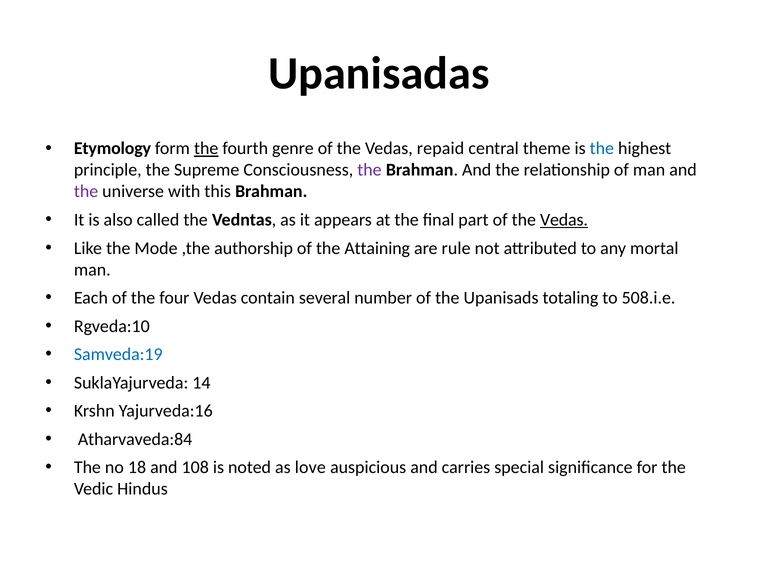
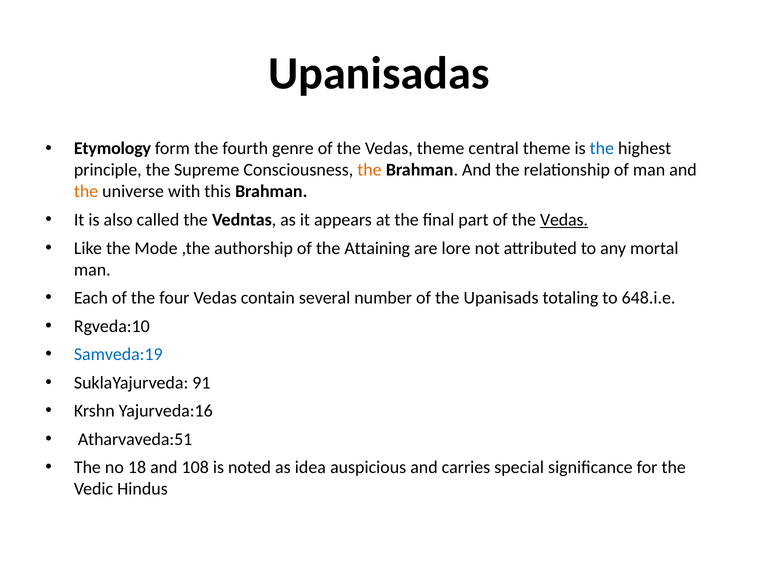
the underline: present -> none (206, 148)
Vedas repaid: repaid -> theme (441, 148)
the colour: purple -> orange (369, 170)
the colour: purple -> orange (86, 191)
rule: rule -> lore (456, 248)
508.i.e: 508.i.e -> 648.i.e (649, 298)
14: 14 -> 91 (201, 382)
Atharvaveda:84: Atharvaveda:84 -> Atharvaveda:51 (135, 439)
love: love -> idea (310, 467)
